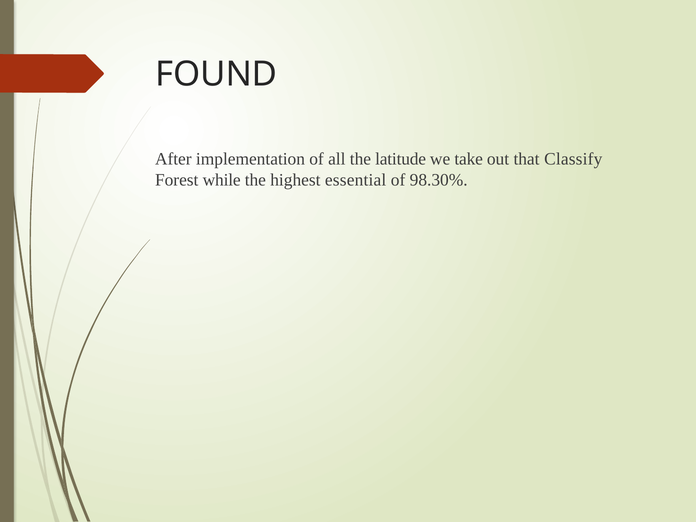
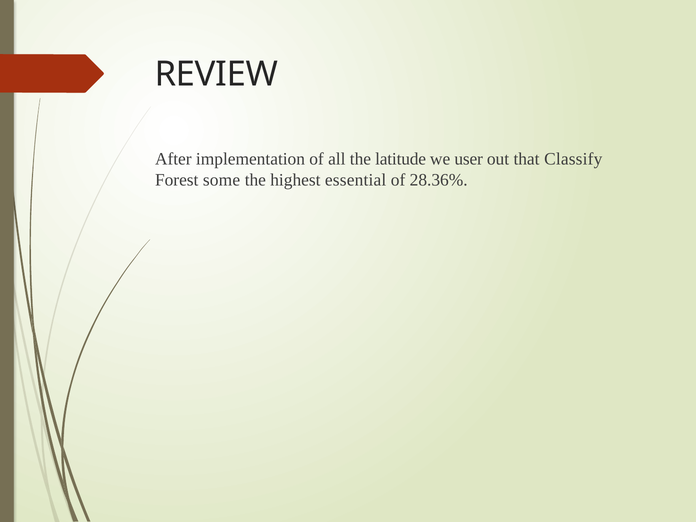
FOUND: FOUND -> REVIEW (216, 74)
take: take -> user (469, 159)
while: while -> some (221, 180)
98.30%: 98.30% -> 28.36% (439, 180)
